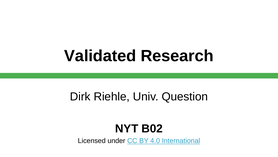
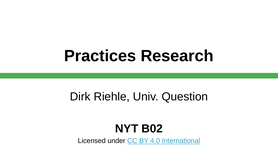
Validated: Validated -> Practices (100, 56)
